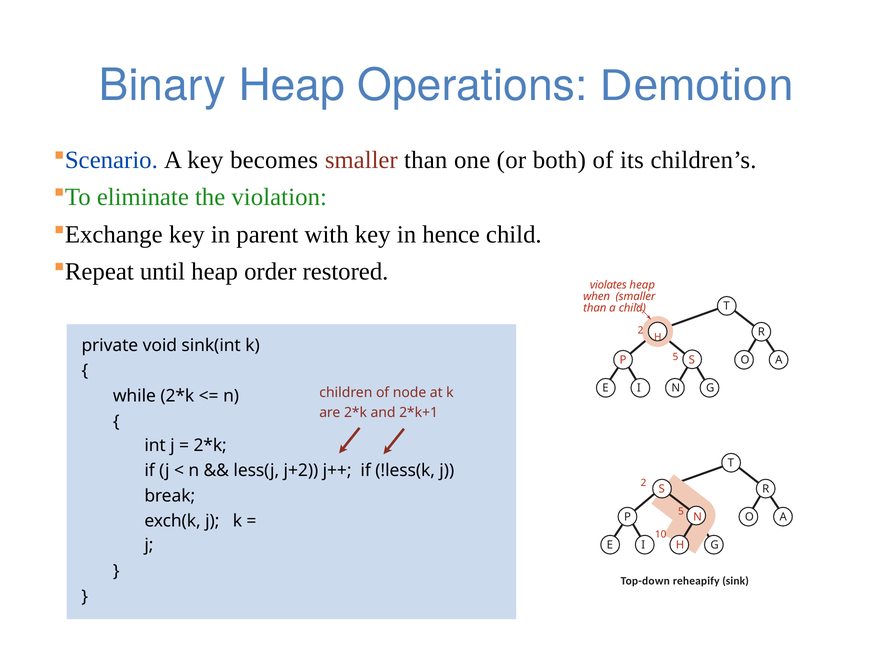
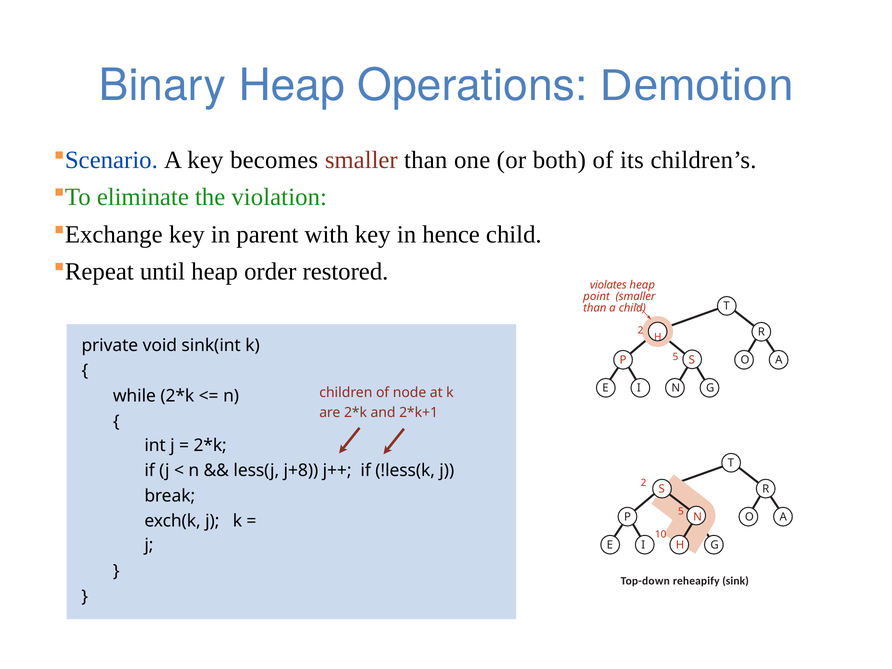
when: when -> point (597, 297)
j+2: j+2 -> j+8 (301, 471)
